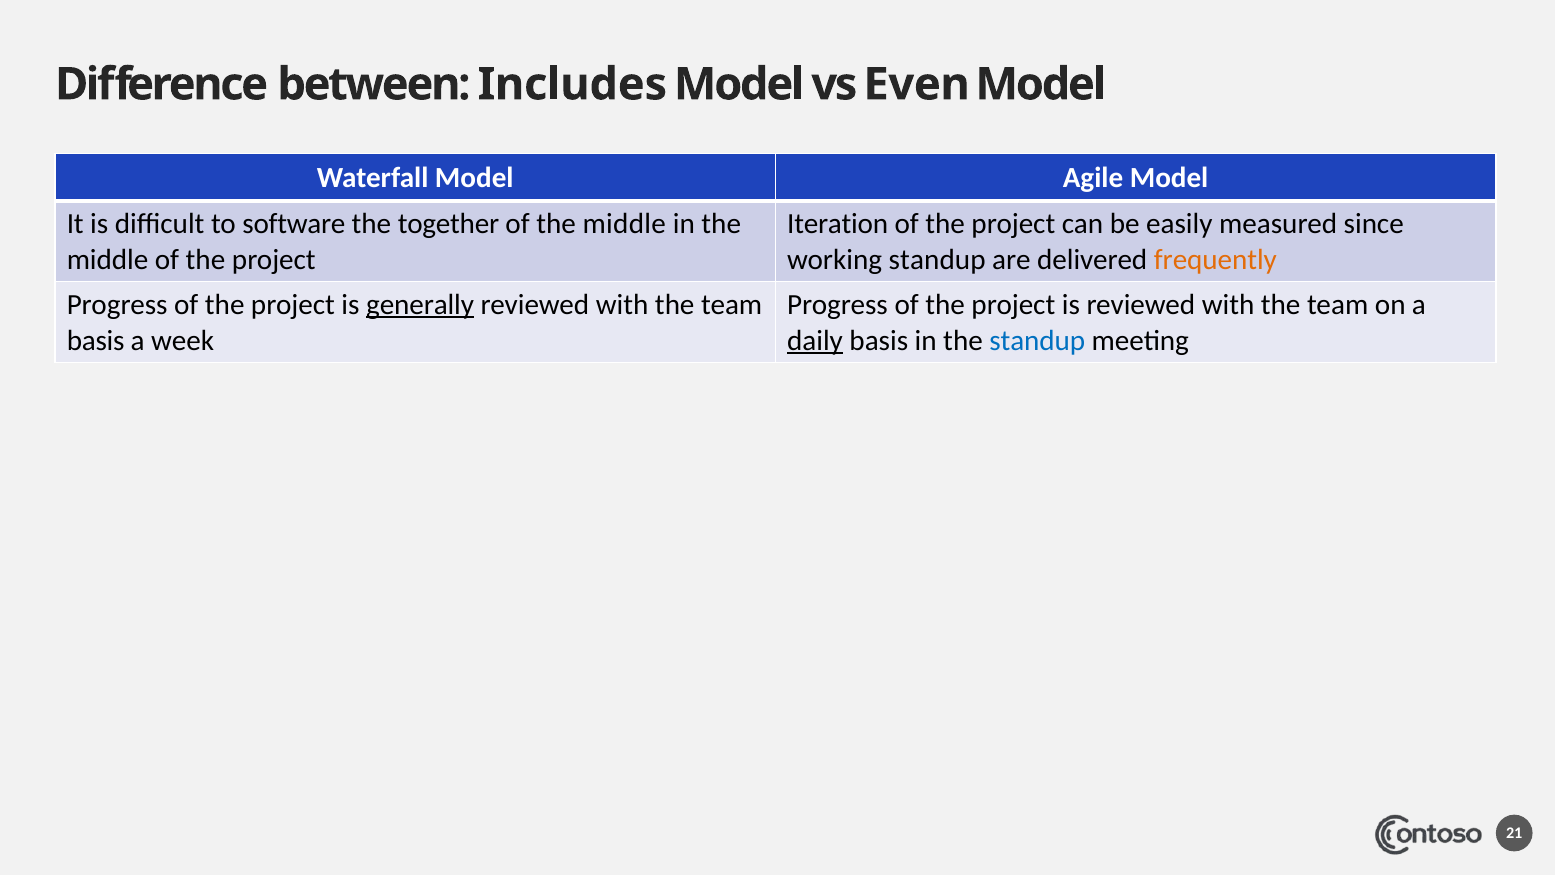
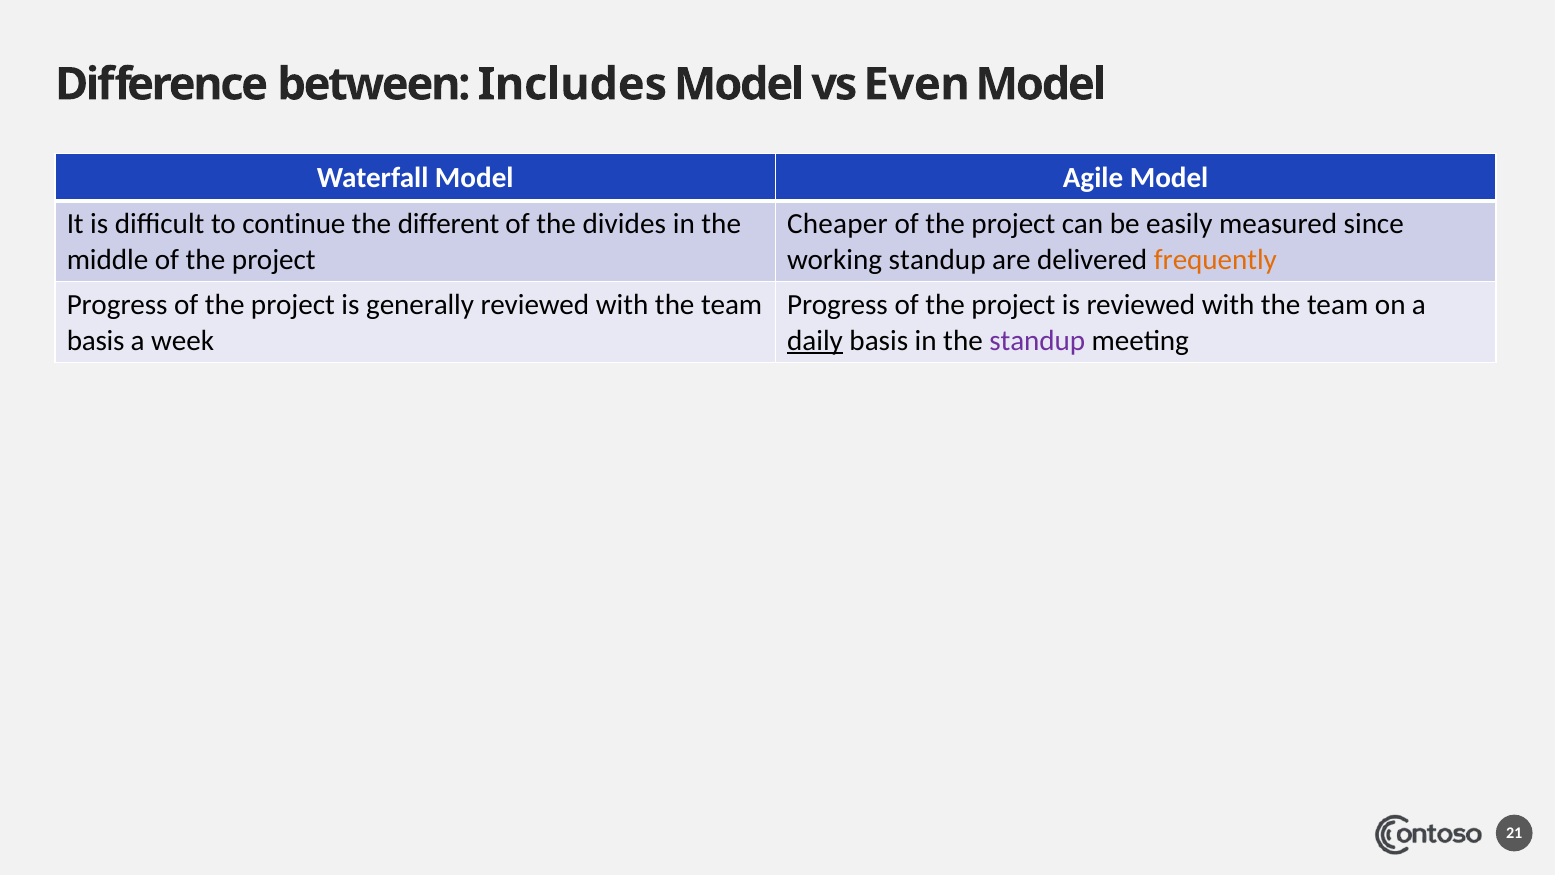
software: software -> continue (294, 224)
together: together -> different (449, 224)
of the middle: middle -> divides (624, 224)
Iteration: Iteration -> Cheaper (837, 224)
generally underline: present -> none (420, 305)
standup colour: blue -> purple (1037, 340)
